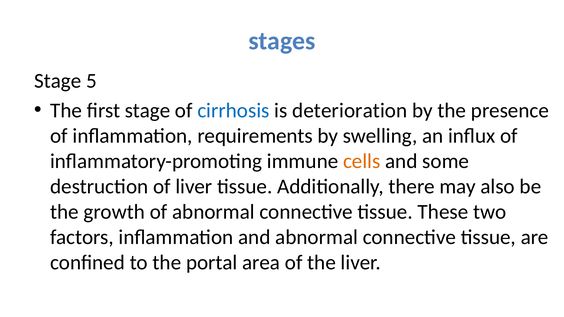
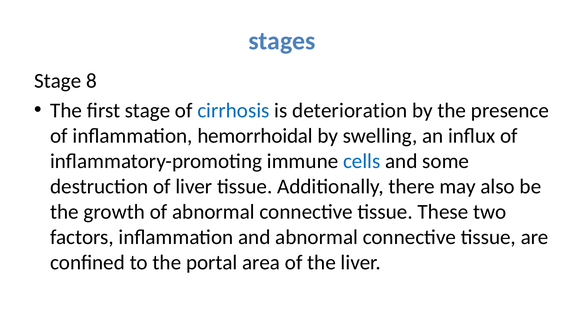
5: 5 -> 8 (91, 81)
requirements: requirements -> hemorrhoidal (255, 136)
cells colour: orange -> blue (362, 161)
